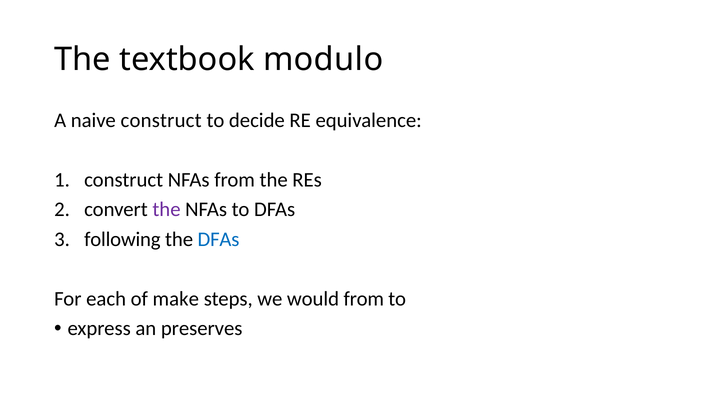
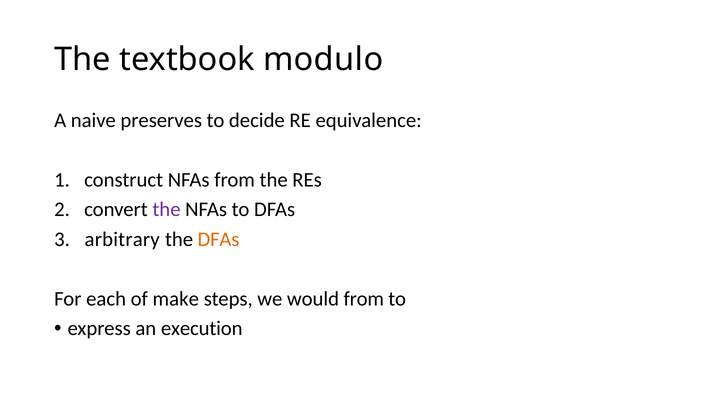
naive construct: construct -> preserves (161, 120)
following: following -> arbitrary (122, 239)
DFAs colour: blue -> orange (218, 239)
preserves: preserves -> execution (202, 329)
